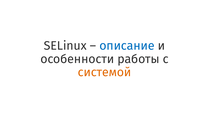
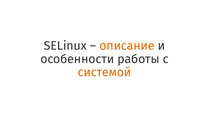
описание colour: blue -> orange (127, 46)
